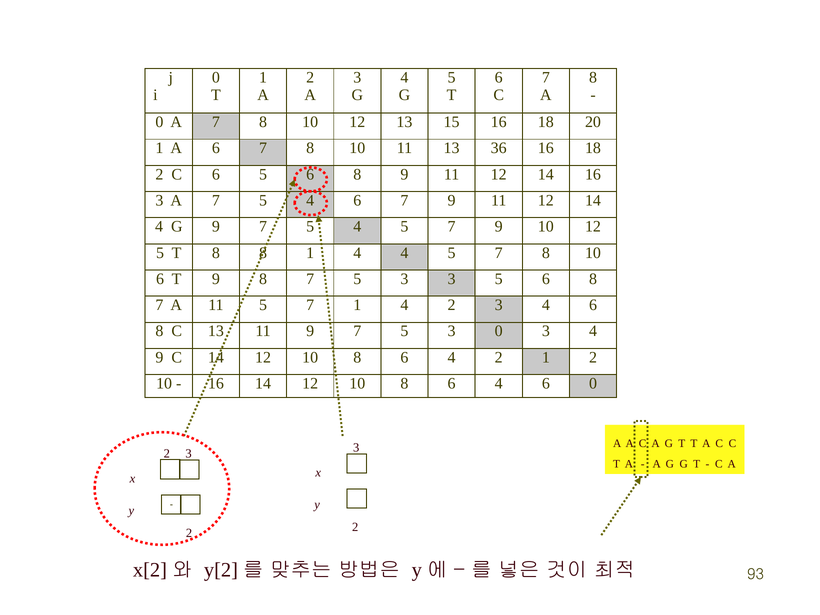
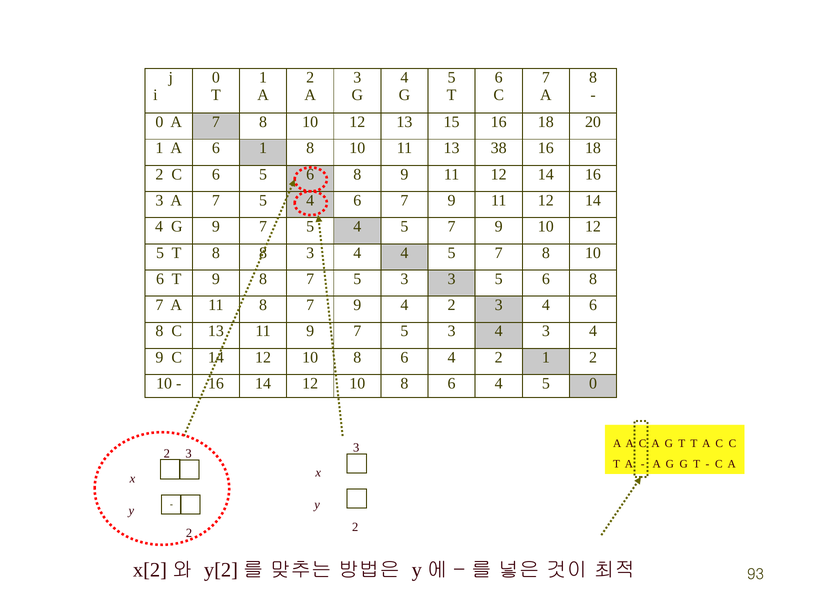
A 6 7: 7 -> 1 (263, 148)
36: 36 -> 38 (499, 148)
8 1: 1 -> 3 (310, 253)
11 5: 5 -> 8 (263, 305)
1: 1 -> 9 (357, 305)
5 3 0: 0 -> 4 (499, 331)
6 4 6: 6 -> 5 (546, 384)
